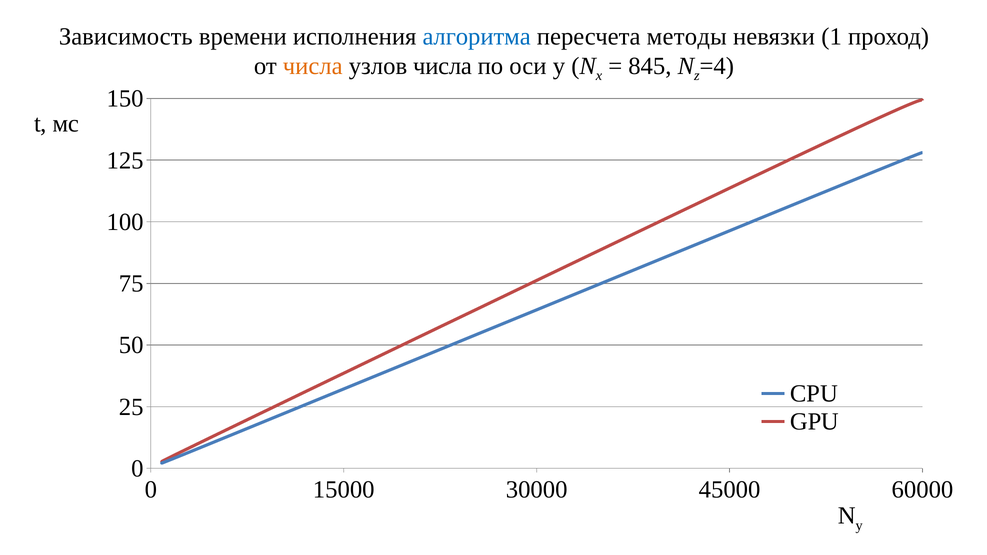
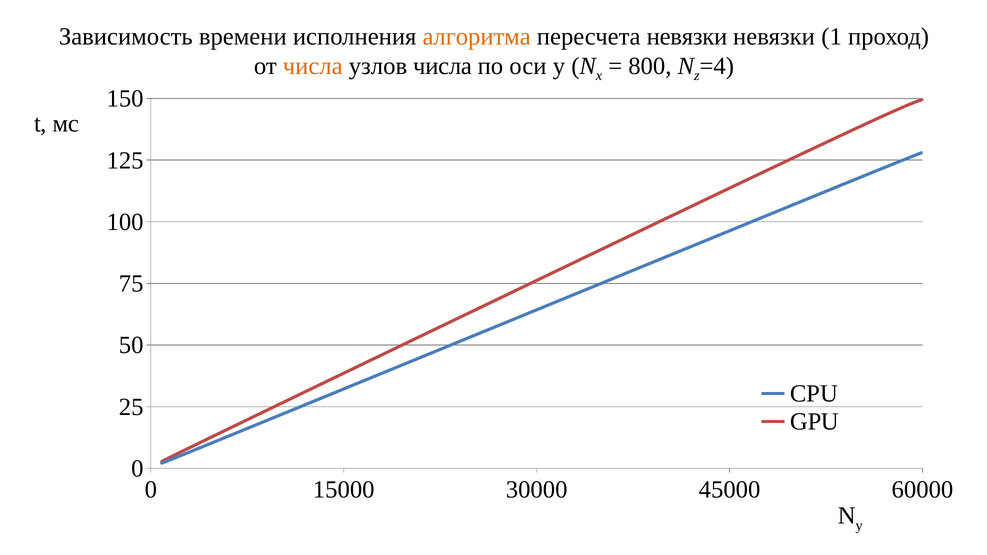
алгоритма colour: blue -> orange (477, 36)
пересчета методы: методы -> невязки (687, 36)
845: 845 -> 800 (650, 66)
